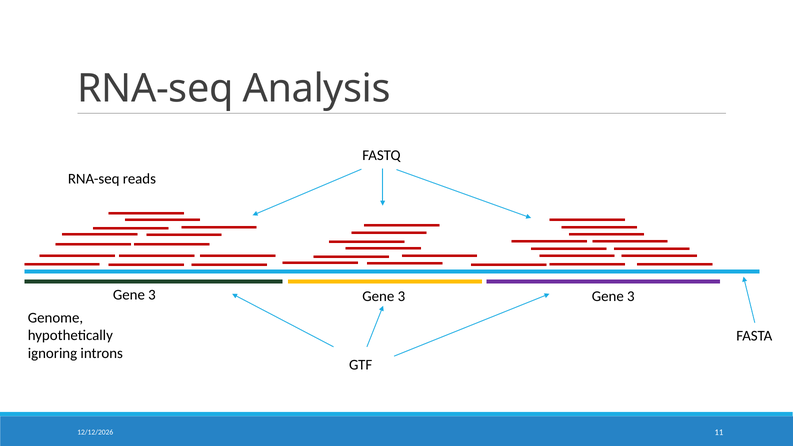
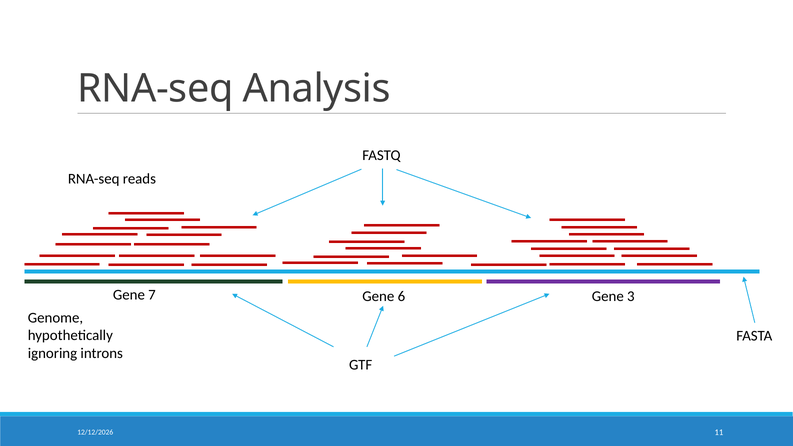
3: 3 -> 7 (152, 295)
3: 3 -> 6 (401, 296)
